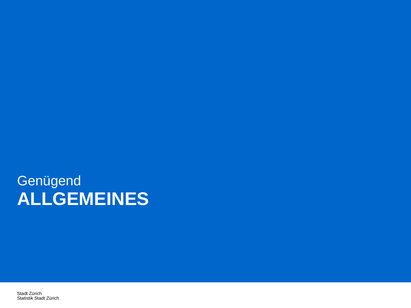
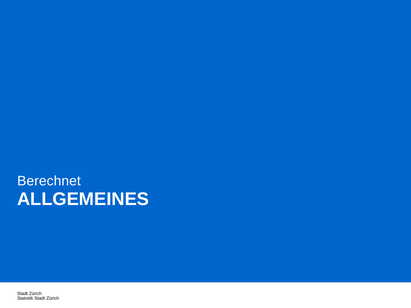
Genügend: Genügend -> Berechnet (49, 181)
